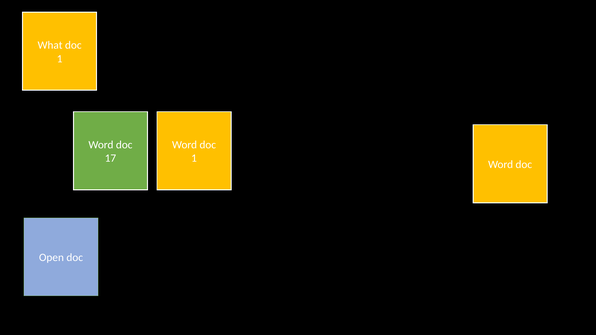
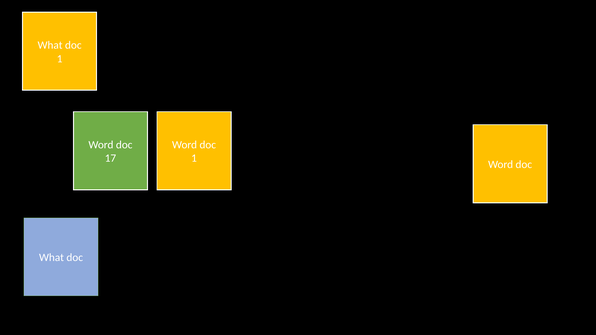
Open: Open -> What (51, 258)
